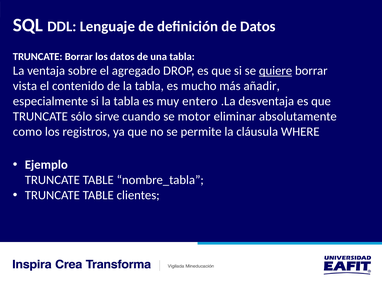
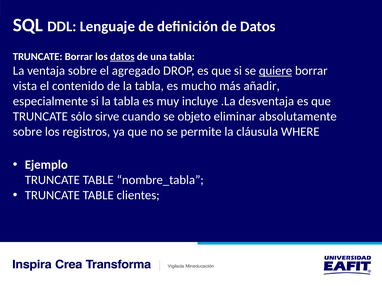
datos underline: none -> present (122, 57)
entero: entero -> incluye (200, 101)
motor: motor -> objeto (194, 117)
como: como -> sobre (27, 132)
